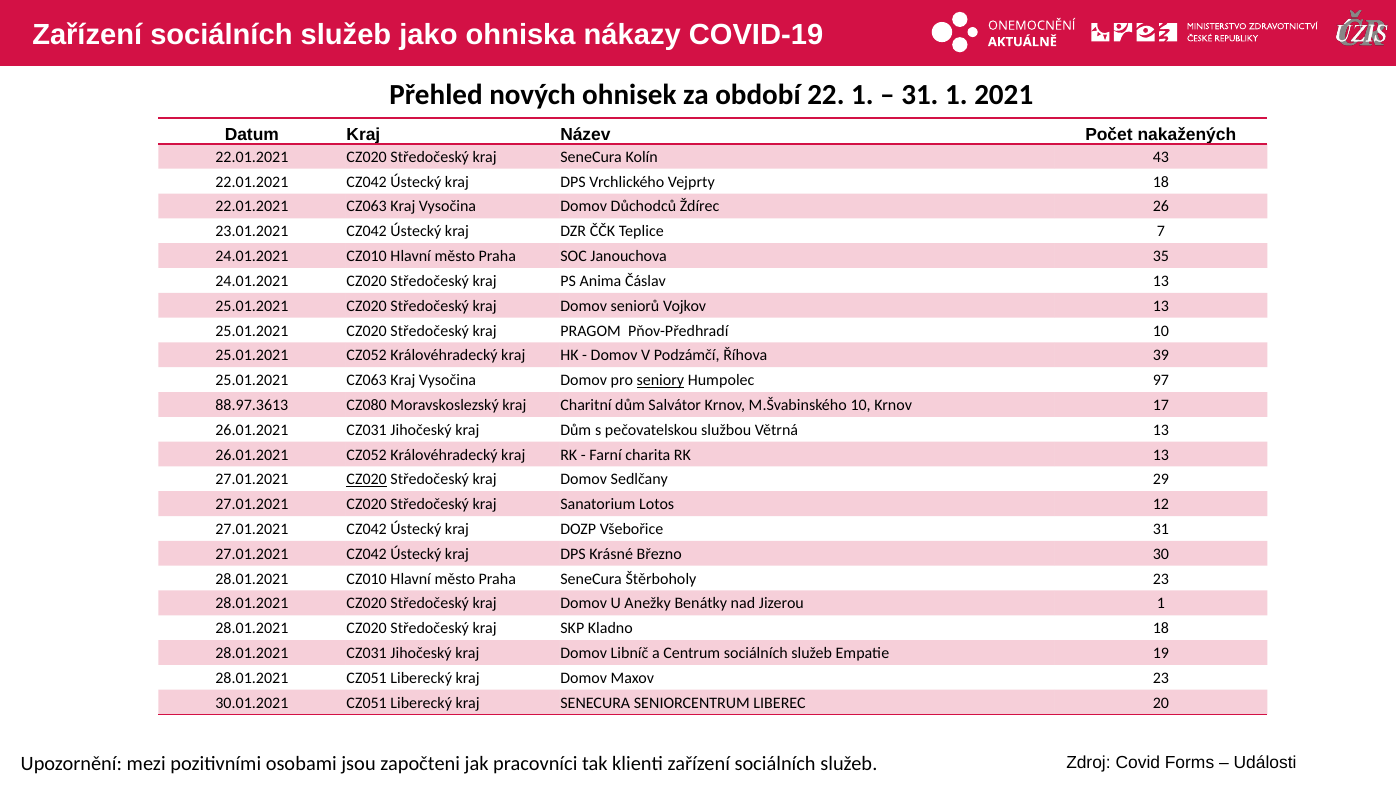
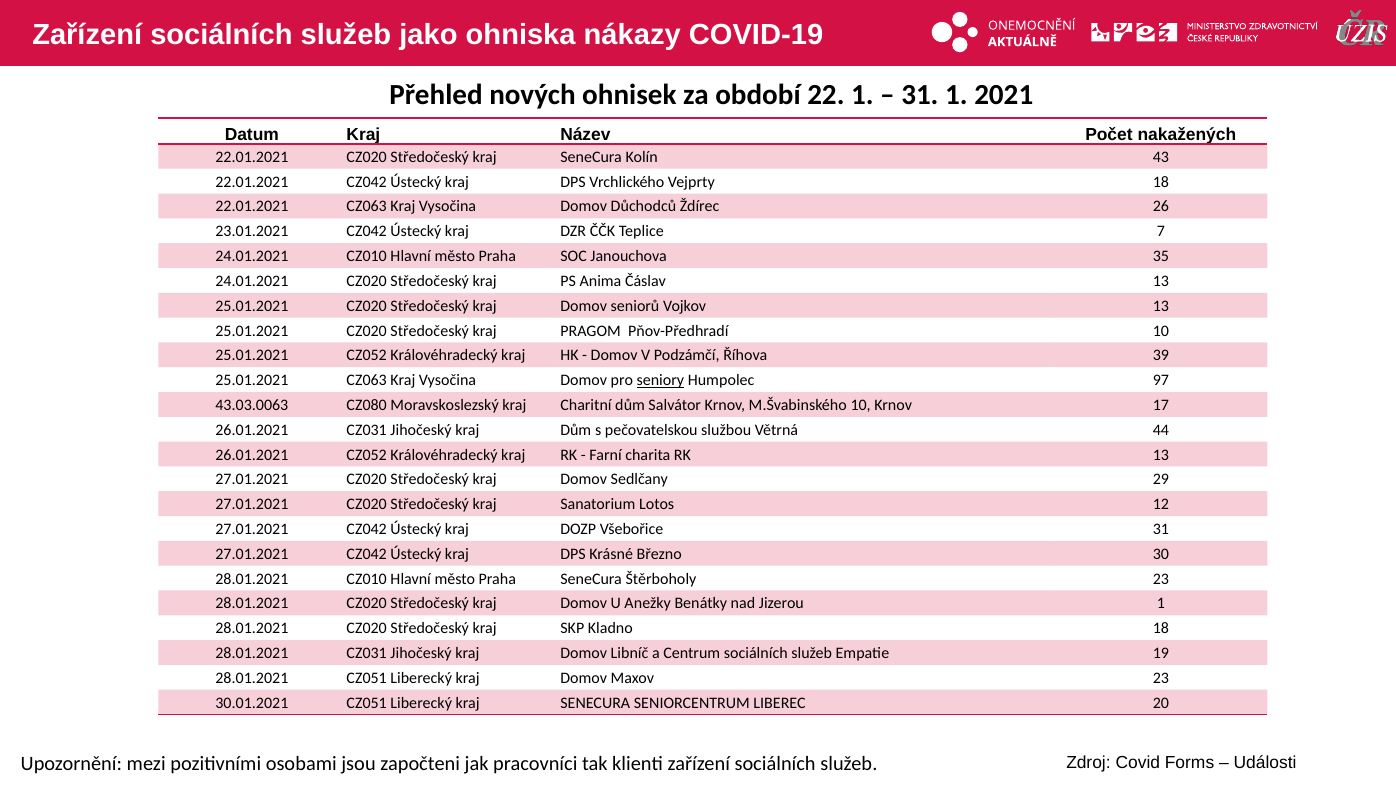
88.97.3613: 88.97.3613 -> 43.03.0063 (252, 405)
Větrná 13: 13 -> 44 (1161, 430)
CZ020 underline: present -> none (367, 480)
